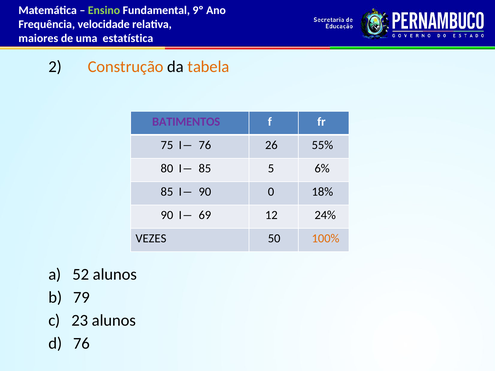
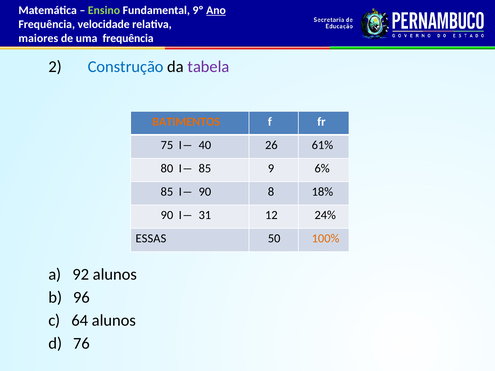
Ano underline: none -> present (216, 10)
uma estatística: estatística -> frequência (128, 38)
Construção colour: orange -> blue (126, 67)
tabela colour: orange -> purple (208, 67)
BATIMENTOS colour: purple -> orange (186, 122)
I― 76: 76 -> 40 (205, 145)
55%: 55% -> 61% (322, 145)
5: 5 -> 9 (271, 169)
0: 0 -> 8 (271, 192)
69: 69 -> 31 (205, 215)
VEZES: VEZES -> ESSAS (151, 239)
52: 52 -> 92 (81, 274)
79: 79 -> 96 (81, 298)
23: 23 -> 64 (80, 321)
